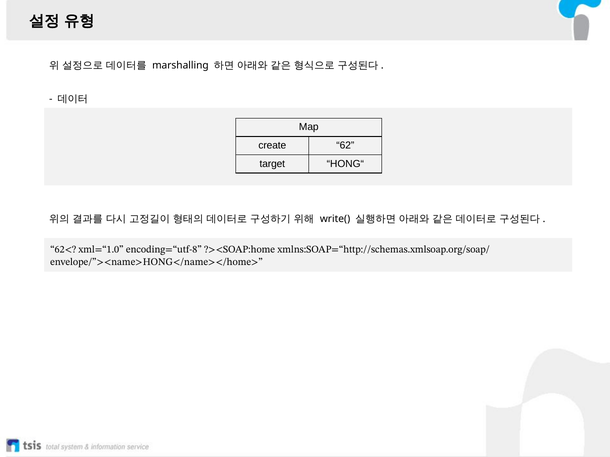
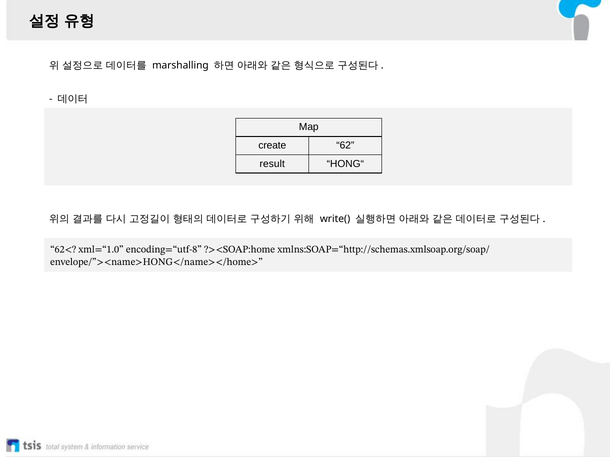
target: target -> result (272, 164)
